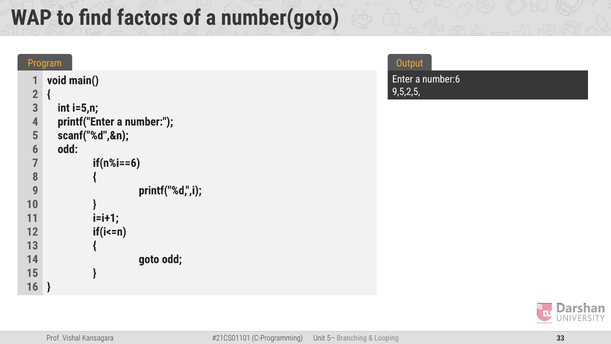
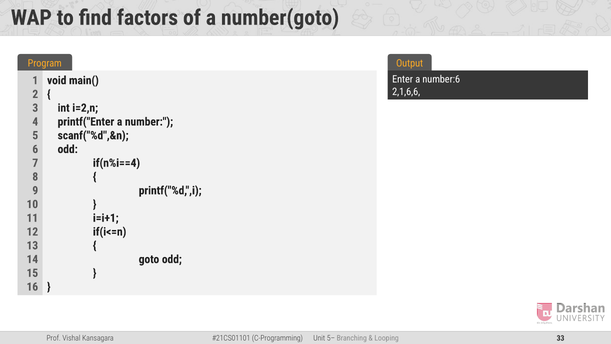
9,5,2,5: 9,5,2,5 -> 2,1,6,6 (406, 92)
i=5,n: i=5,n -> i=2,n (85, 108)
if(n%i==6: if(n%i==6 -> if(n%i==4 (117, 163)
